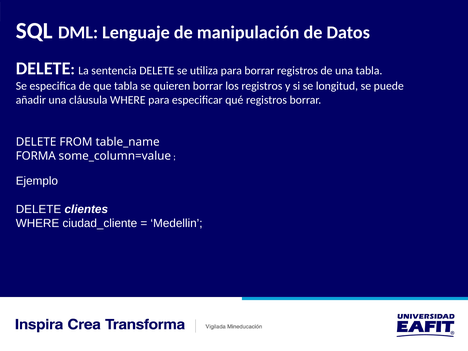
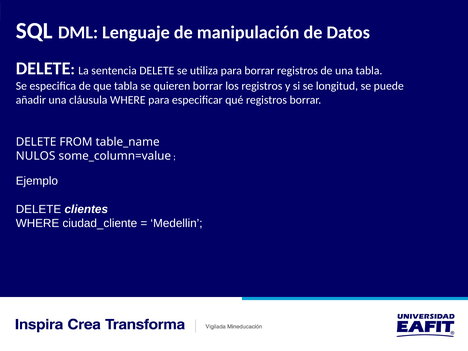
FORMA: FORMA -> NULOS (36, 156)
